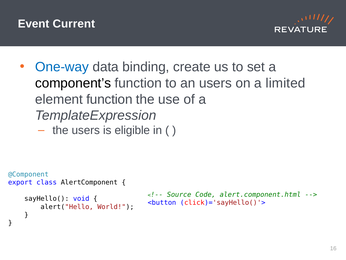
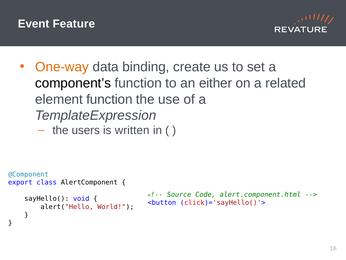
Current: Current -> Feature (74, 24)
One-way colour: blue -> orange (62, 67)
an users: users -> either (216, 83)
limited: limited -> related (286, 83)
eligible: eligible -> written (132, 130)
